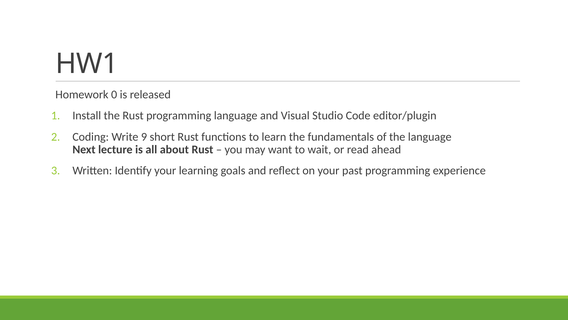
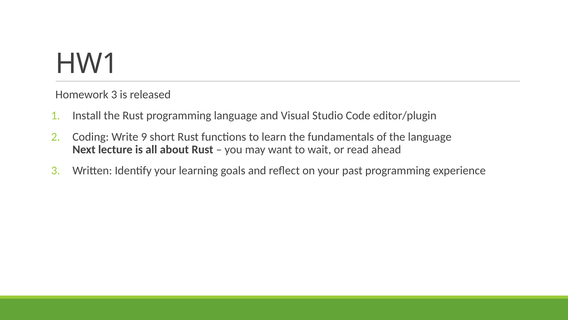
Homework 0: 0 -> 3 (114, 94)
